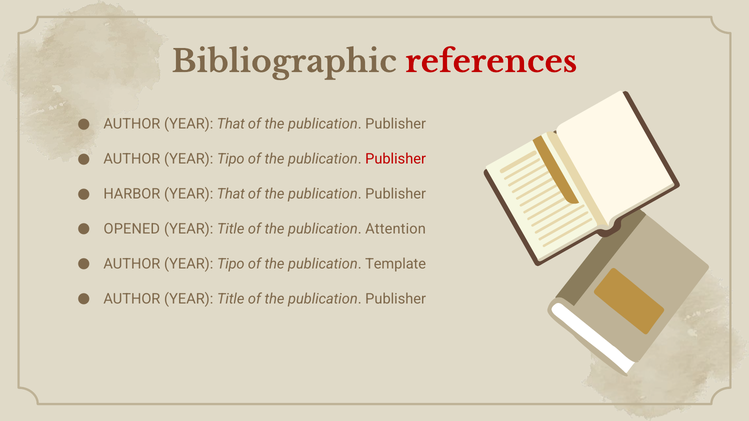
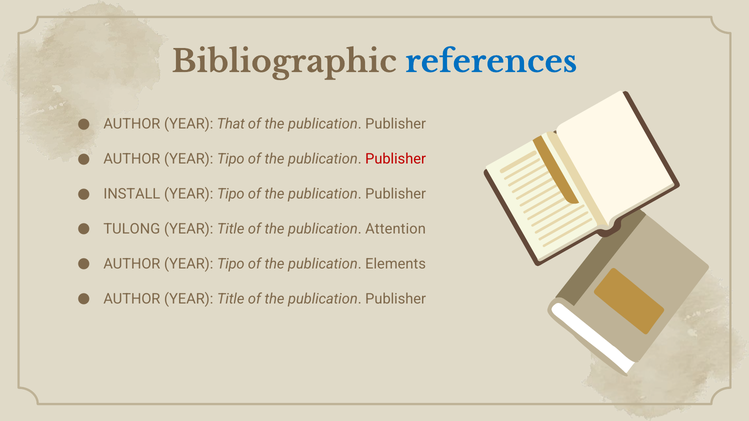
references colour: red -> blue (491, 62)
HARBOR: HARBOR -> INSTALL (132, 194)
That: That -> Tipo (231, 194)
OPENED: OPENED -> TULONG (132, 229)
Template: Template -> Elements (396, 264)
